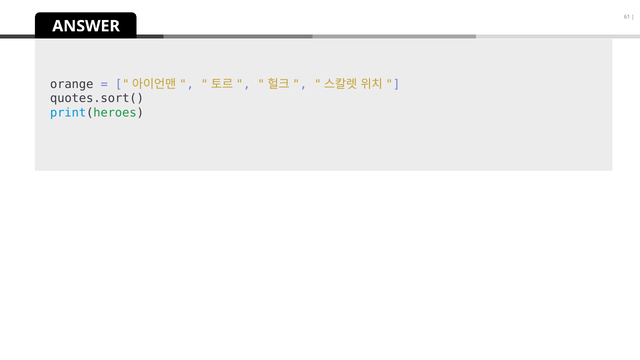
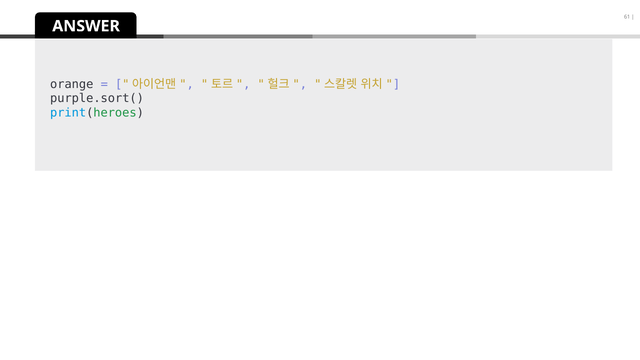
quotes.sort(: quotes.sort( -> purple.sort( (97, 99)
